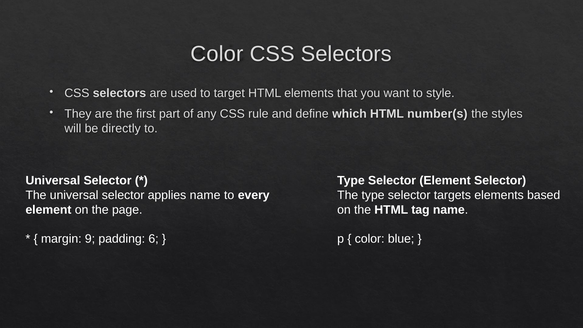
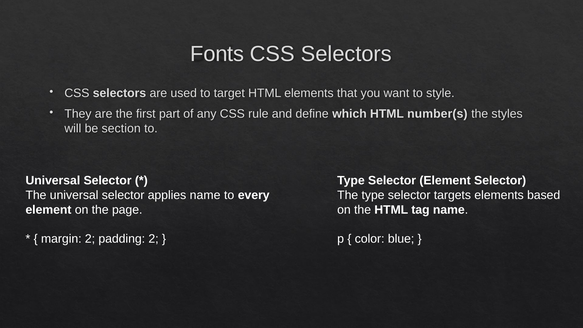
Color: Color -> Fonts (217, 54)
directly: directly -> section (121, 128)
margin 9: 9 -> 2 (90, 239)
padding 6: 6 -> 2 (154, 239)
